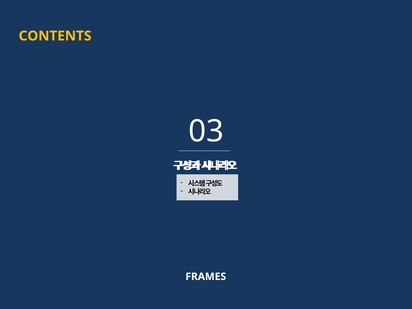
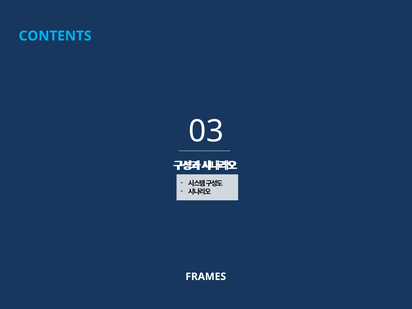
CONTENTS colour: yellow -> light blue (55, 36)
